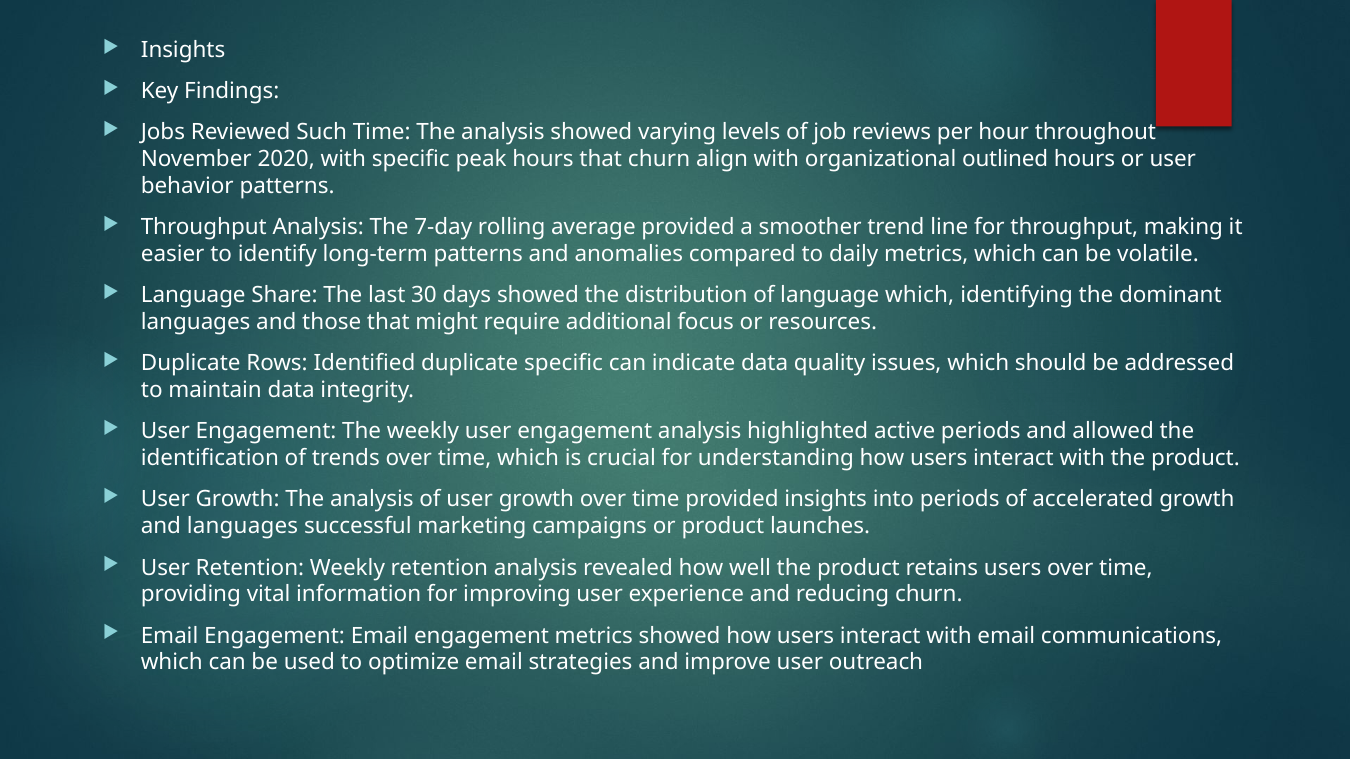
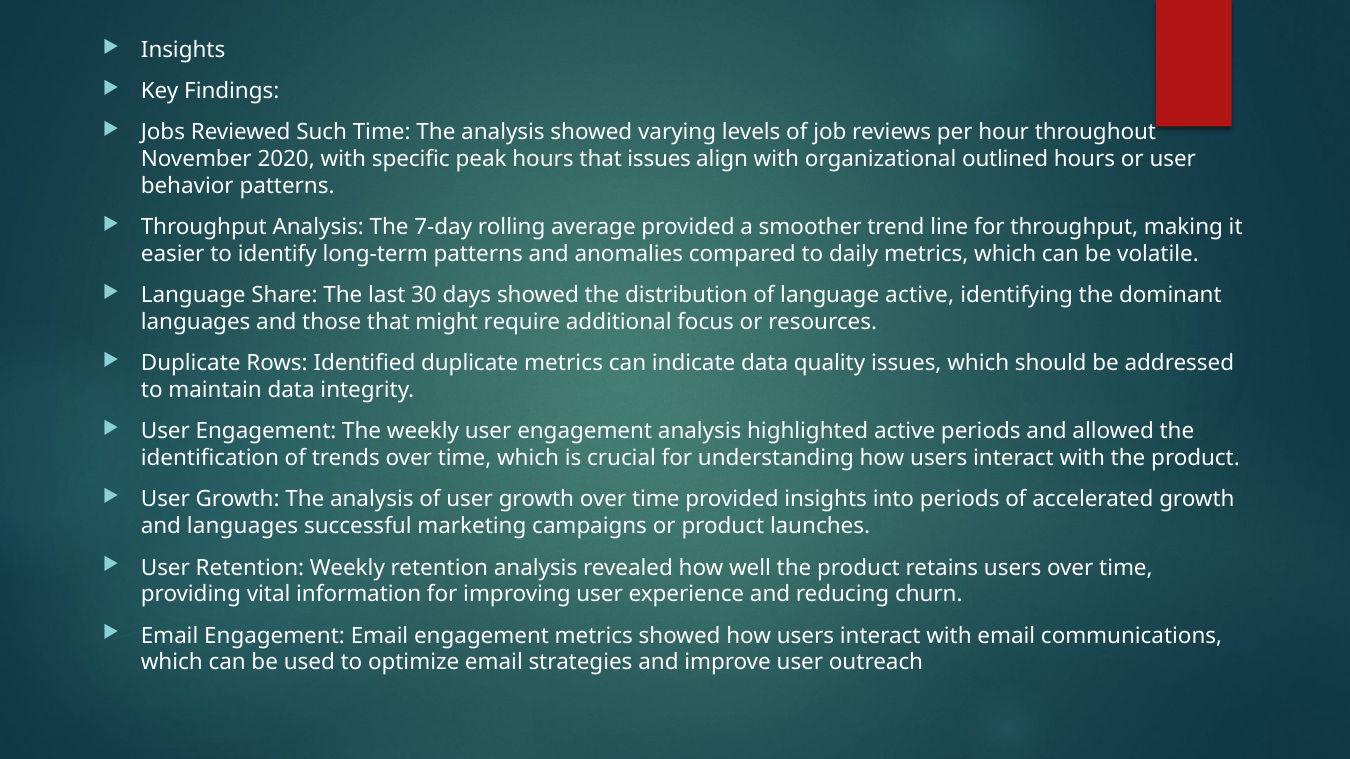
that churn: churn -> issues (659, 160)
language which: which -> active (920, 296)
duplicate specific: specific -> metrics (564, 364)
